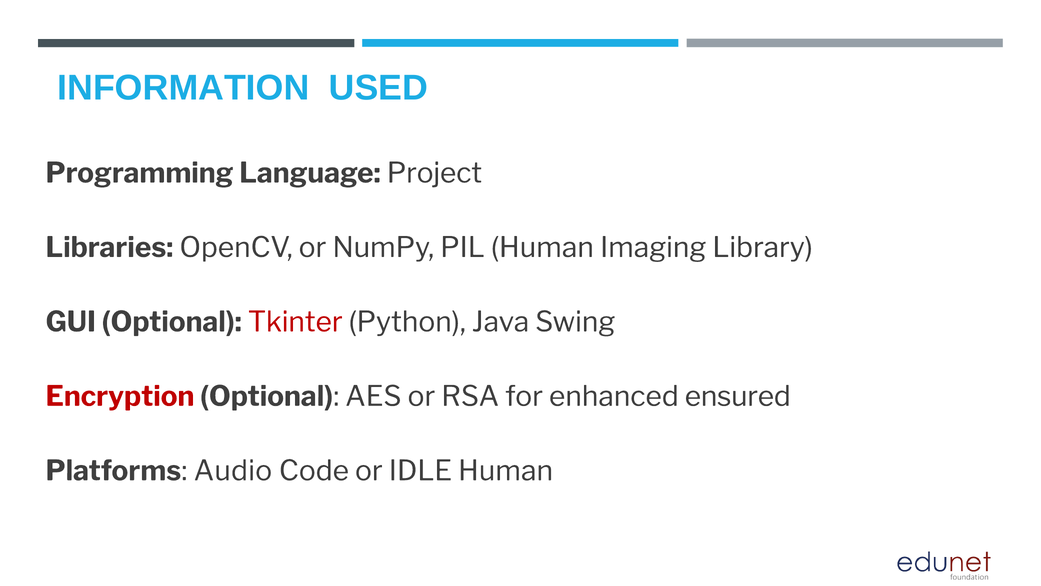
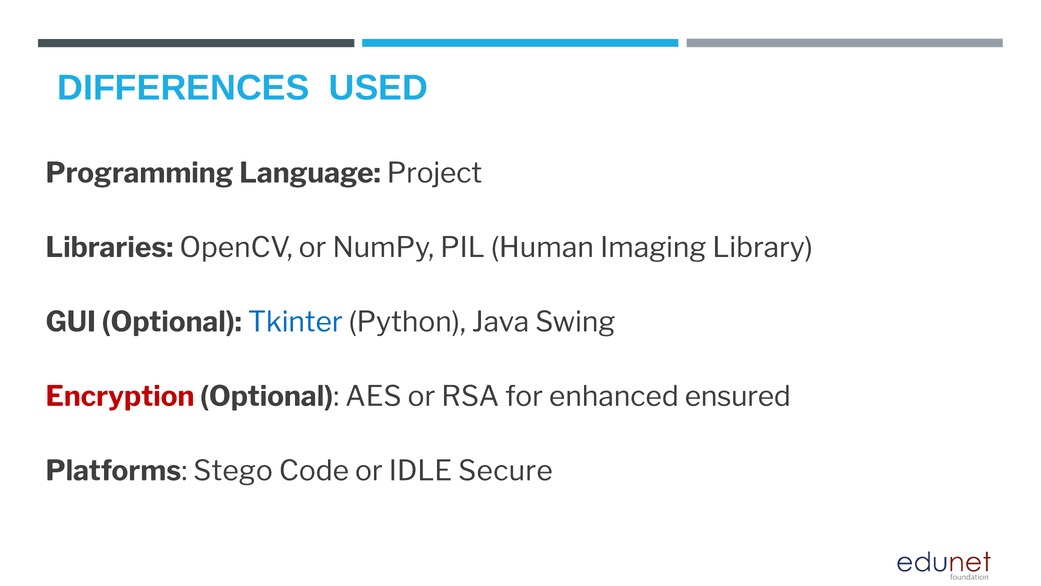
INFORMATION: INFORMATION -> DIFFERENCES (183, 88)
Tkinter colour: red -> blue (295, 322)
Audio: Audio -> Stego (233, 471)
IDLE Human: Human -> Secure (505, 471)
